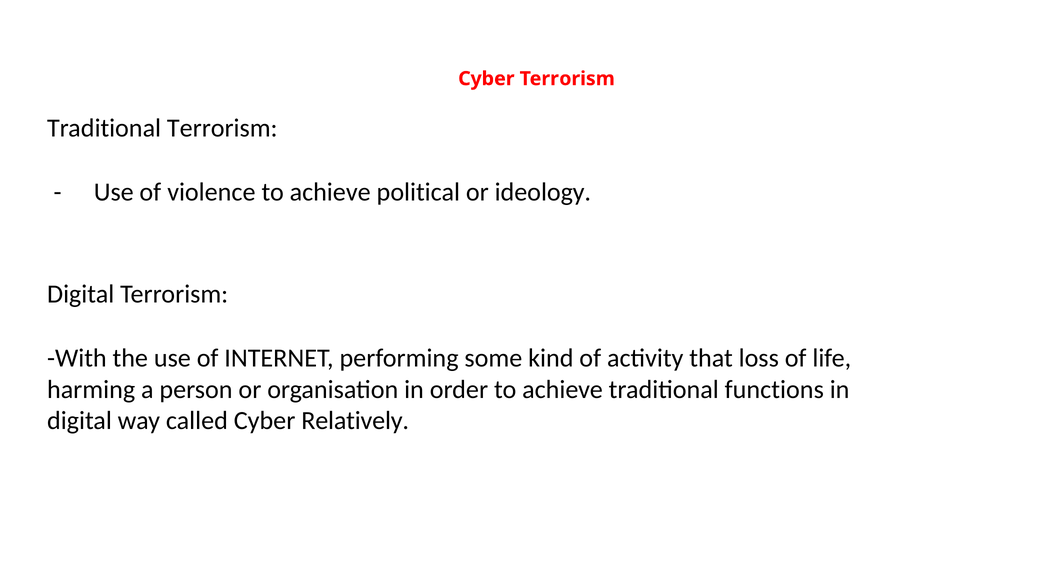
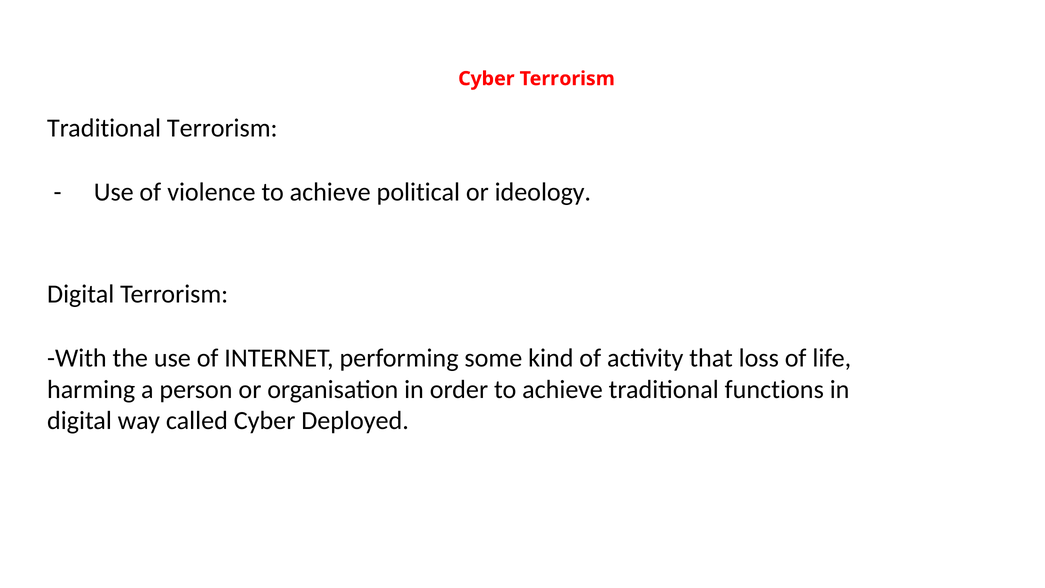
Relatively: Relatively -> Deployed (355, 421)
